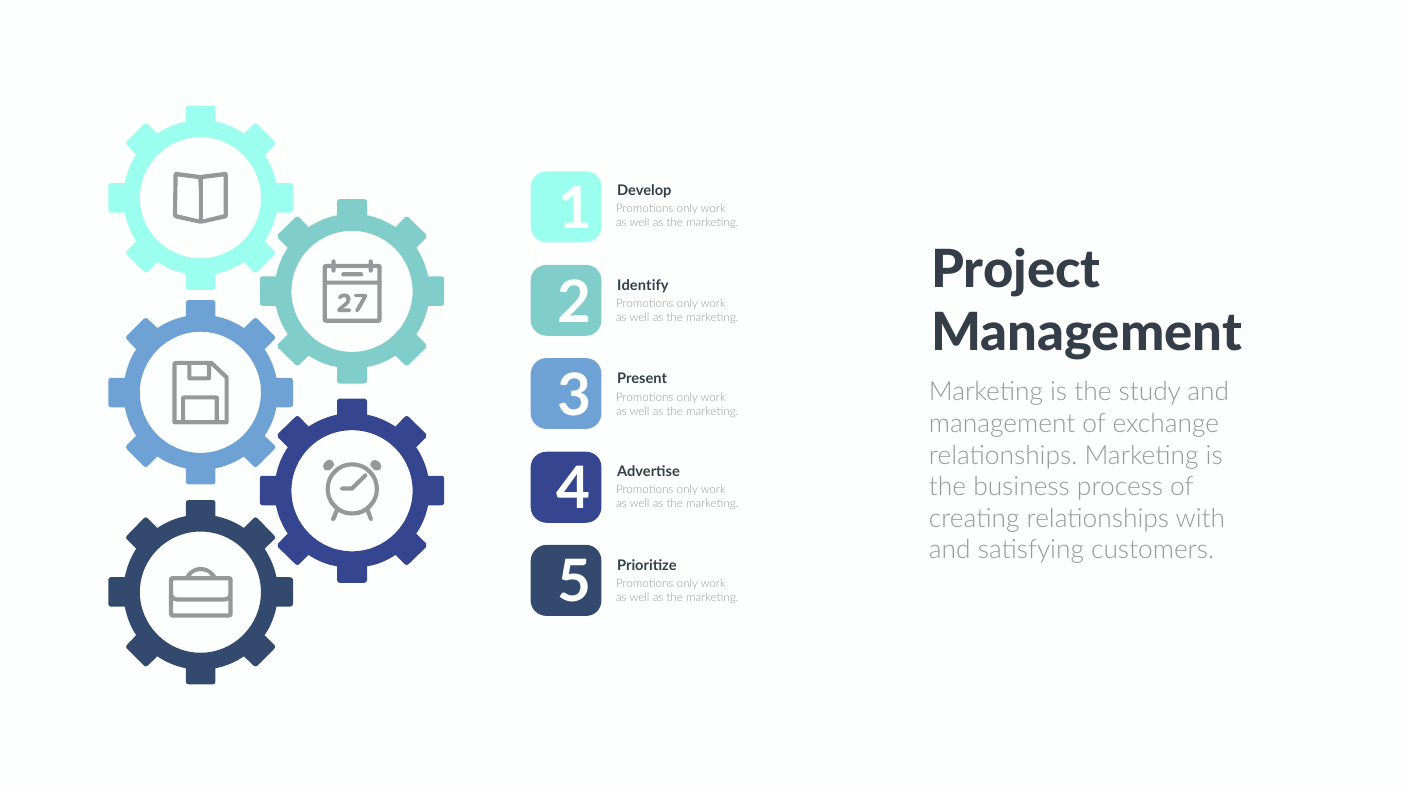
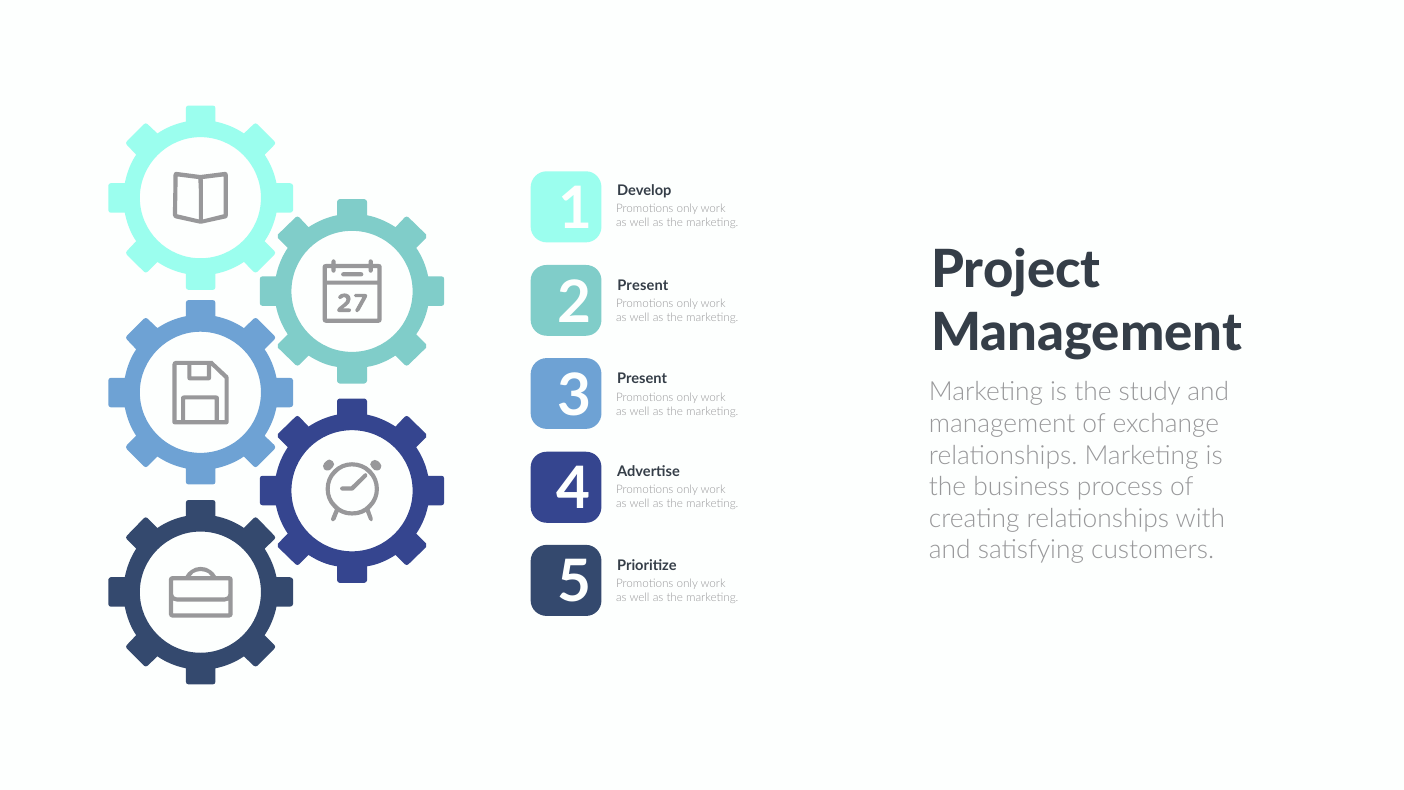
Identify: Identify -> Present (643, 286)
